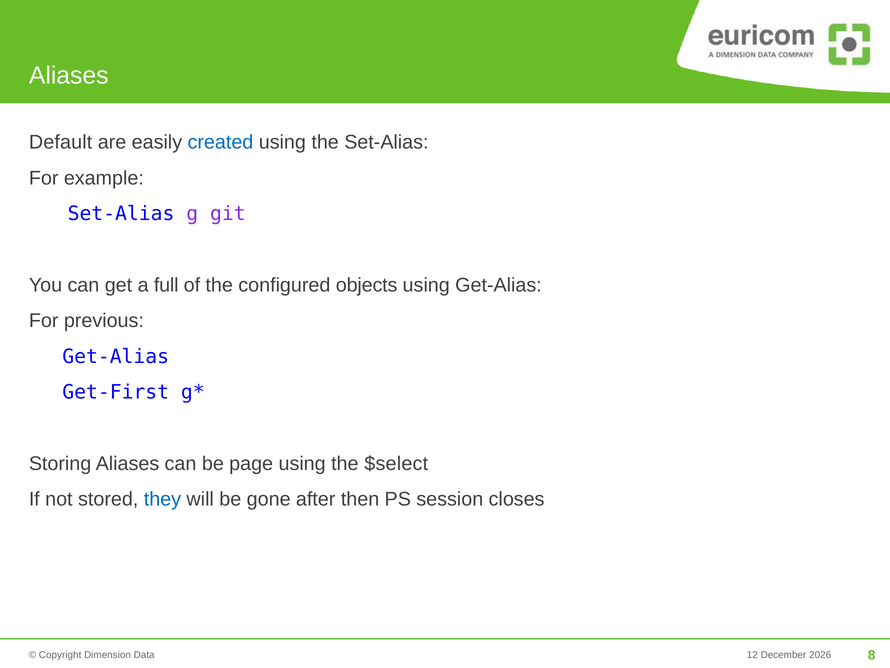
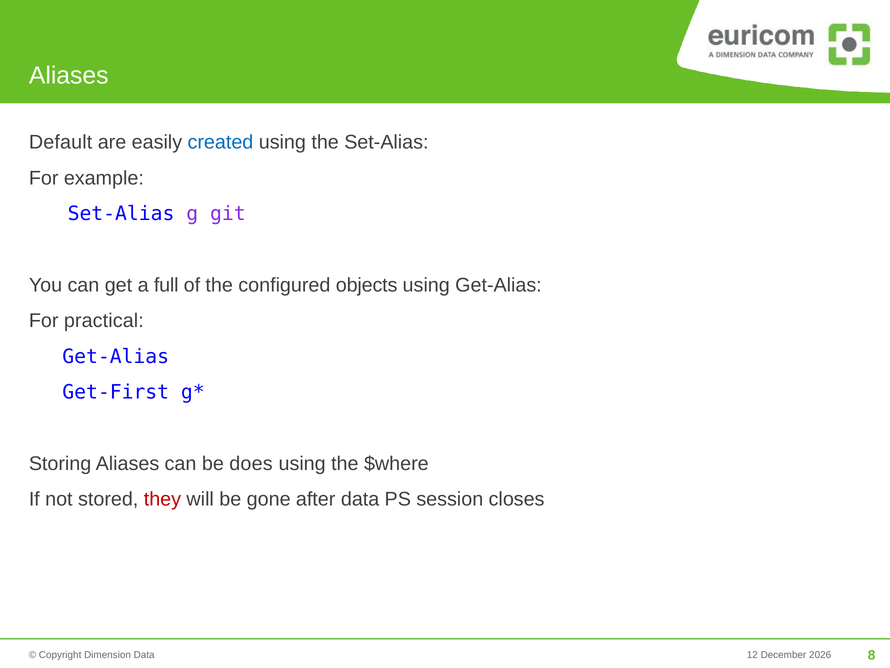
previous: previous -> practical (104, 321)
page: page -> does (251, 463)
$select: $select -> $where (396, 463)
they colour: blue -> red (162, 499)
after then: then -> data (360, 499)
